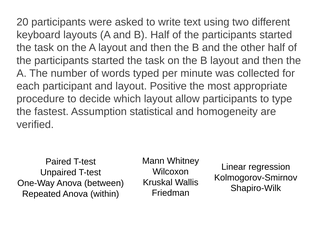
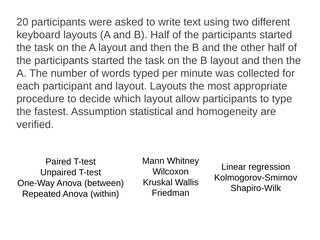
layout Positive: Positive -> Layouts (168, 86)
